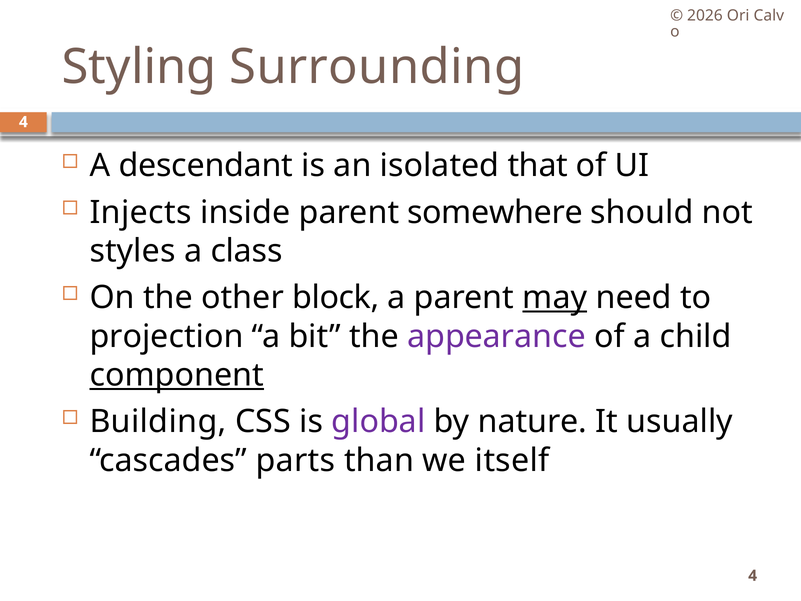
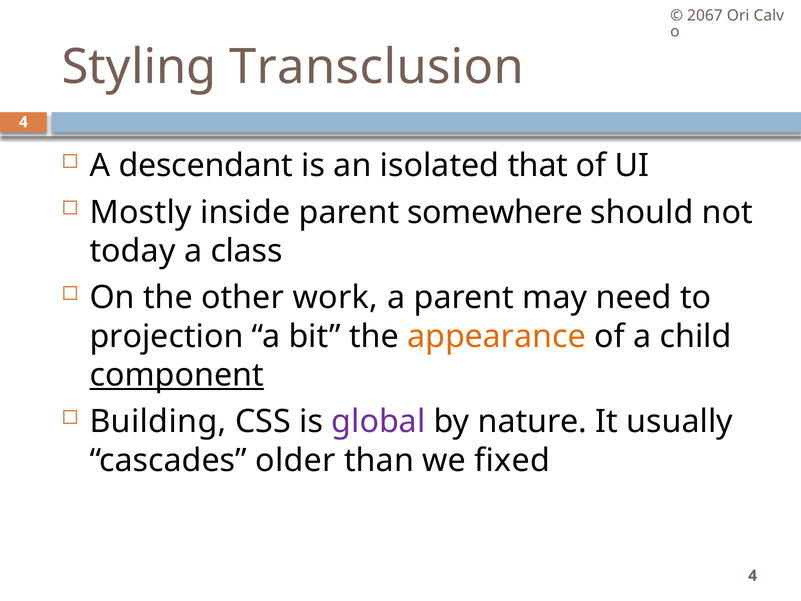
2026: 2026 -> 2067 (705, 16)
Surrounding: Surrounding -> Transclusion (377, 67)
Injects: Injects -> Mostly (141, 212)
styles: styles -> today (133, 251)
block: block -> work (335, 298)
may underline: present -> none (555, 298)
appearance colour: purple -> orange (497, 336)
parts: parts -> older (295, 460)
itself: itself -> fixed (512, 460)
